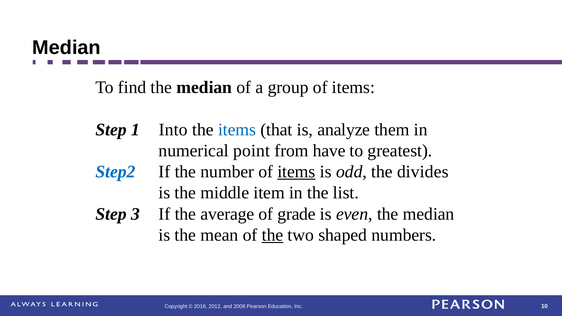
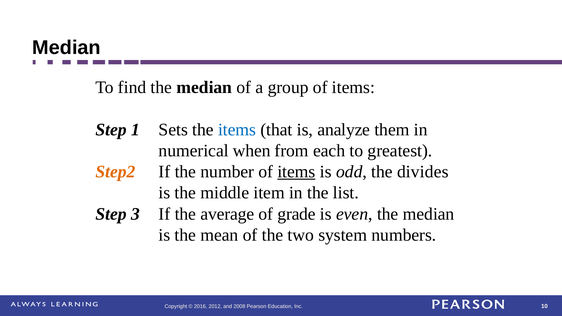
Into: Into -> Sets (173, 130)
point: point -> when (252, 151)
have: have -> each (329, 151)
Step2 colour: blue -> orange (115, 172)
the underline: present -> none (273, 235)
shaped: shaped -> system (343, 235)
